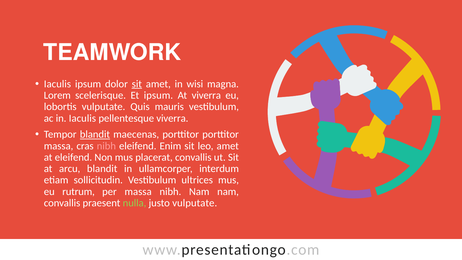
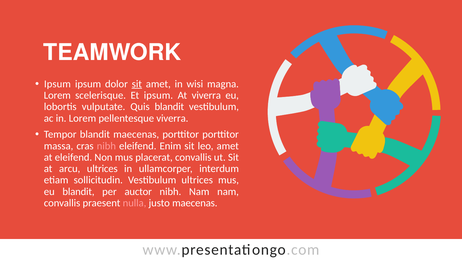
Iaculis: Iaculis -> Ipsum (57, 84)
Quis mauris: mauris -> blandit (169, 107)
in Iaculis: Iaculis -> Lorem (82, 118)
blandit underline: present -> none (95, 134)
arcu blandit: blandit -> ultrices (102, 169)
eu rutrum: rutrum -> blandit (79, 191)
per massa: massa -> auctor (138, 191)
nulla colour: light green -> pink (135, 203)
justo vulputate: vulputate -> maecenas (195, 203)
